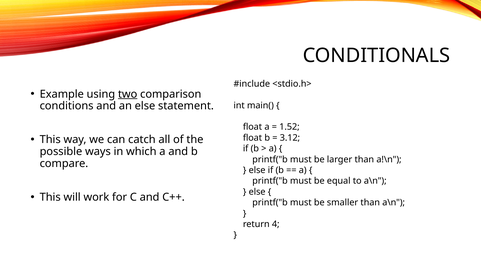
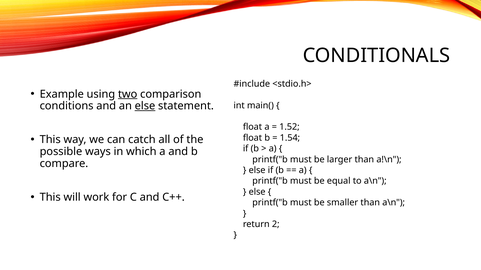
else underline: none -> present (145, 106)
3.12: 3.12 -> 1.54 (290, 138)
4: 4 -> 2 (276, 225)
